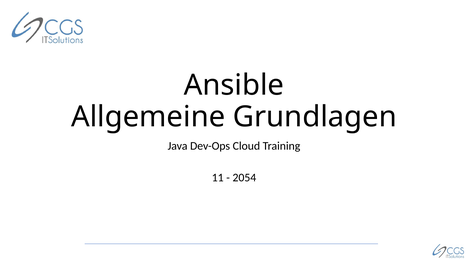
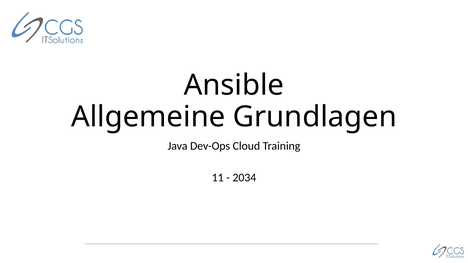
2054: 2054 -> 2034 (244, 178)
